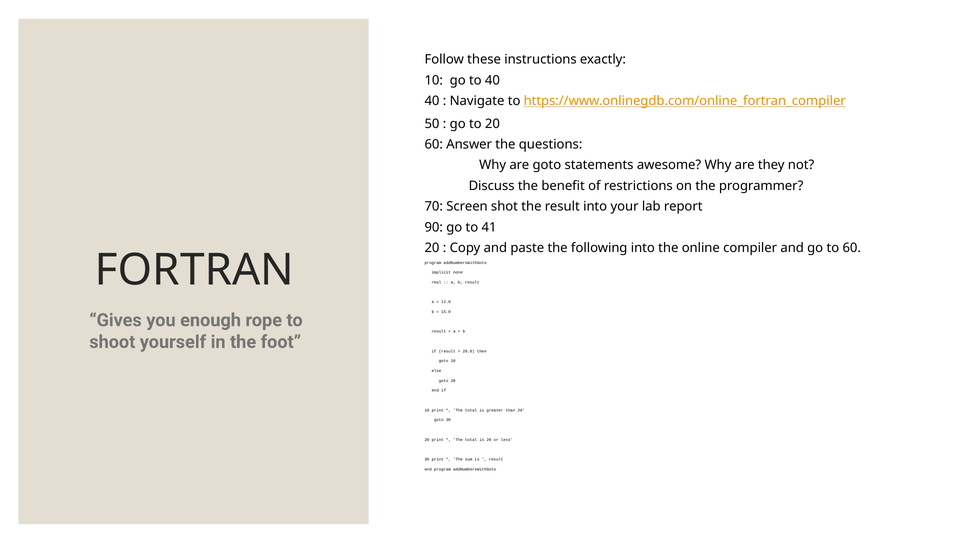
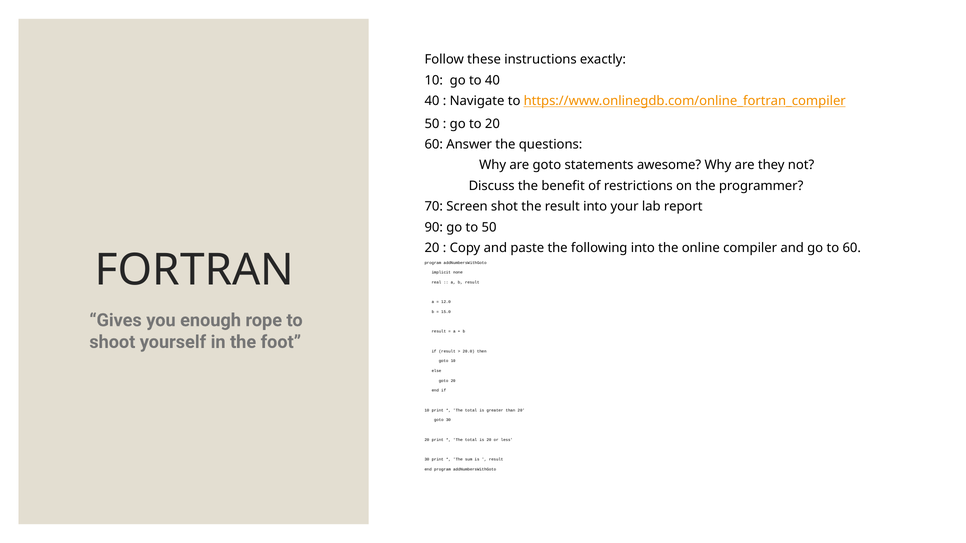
to 41: 41 -> 50 (489, 227)
